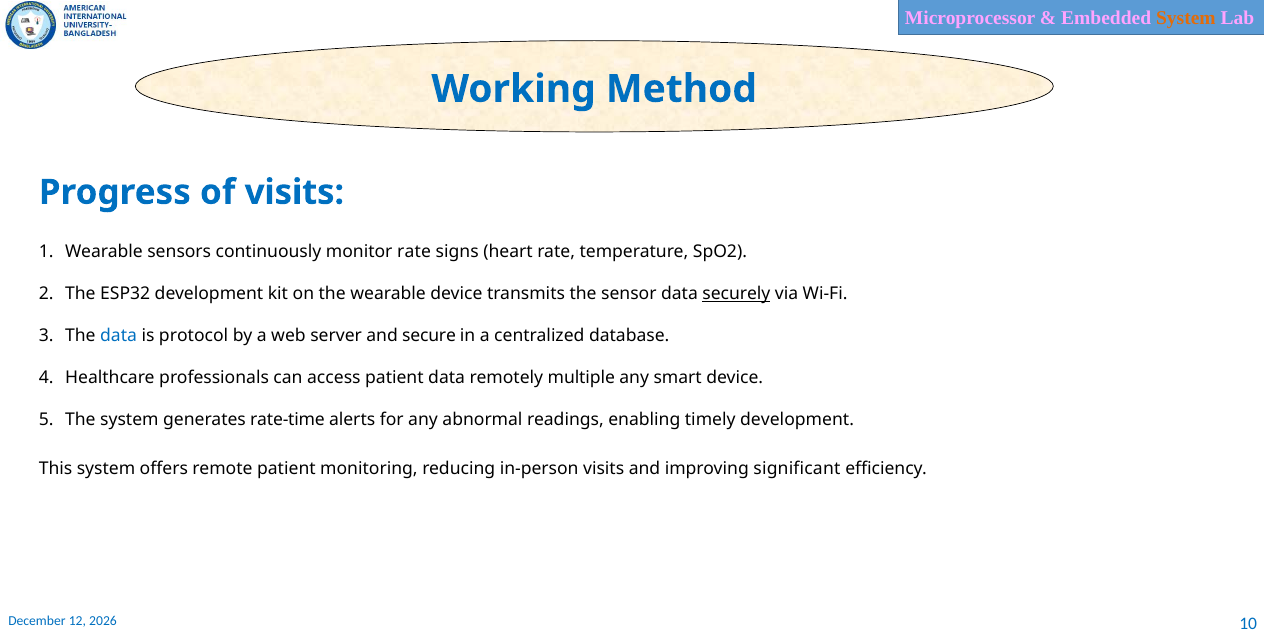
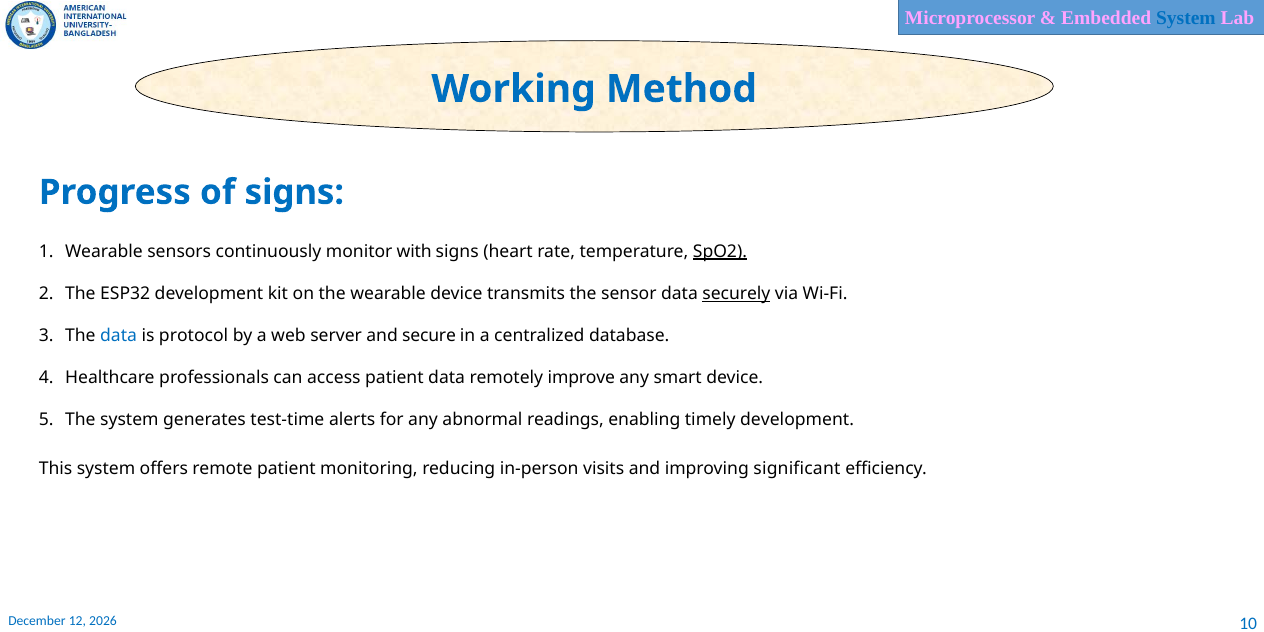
System colour: orange -> blue (1186, 18)
of visits: visits -> signs (294, 192)
monitor rate: rate -> with (414, 251)
SpO2 underline: none -> present (720, 251)
multiple: multiple -> improve (581, 378)
rate-time: rate-time -> test-time (287, 420)
